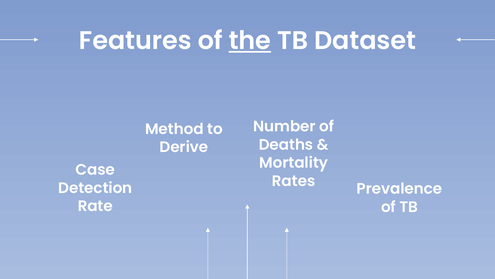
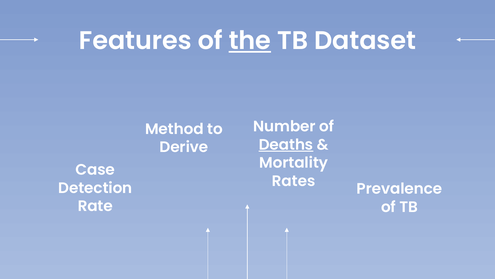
Deaths underline: none -> present (286, 144)
